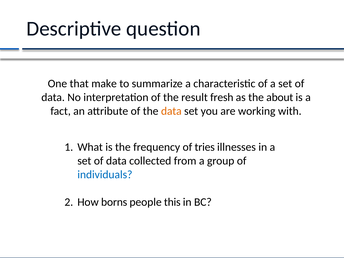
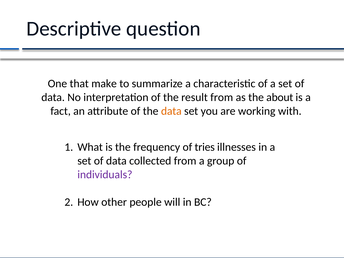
result fresh: fresh -> from (222, 97)
individuals colour: blue -> purple (105, 175)
borns: borns -> other (114, 202)
this: this -> will (172, 202)
